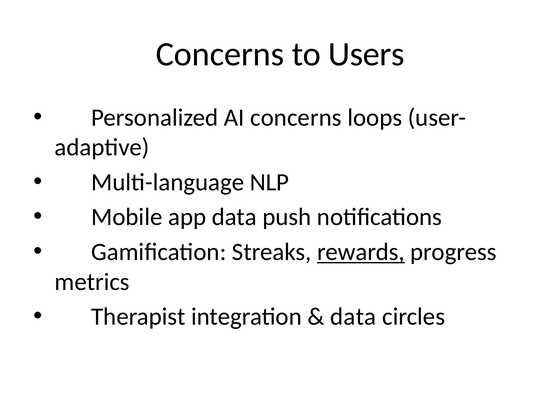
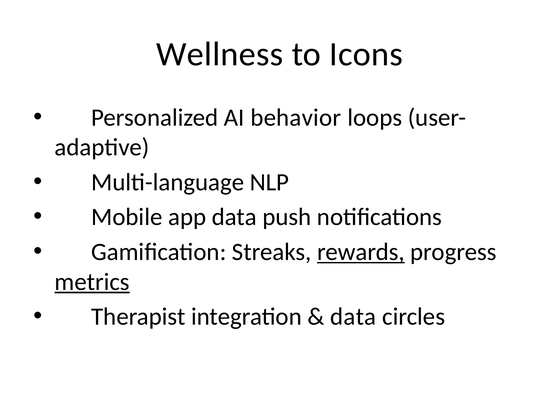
Concerns: Concerns -> Wellness (220, 54)
Users: Users -> Icons (366, 54)
AI concerns: concerns -> behavior (296, 117)
metrics underline: none -> present (92, 282)
